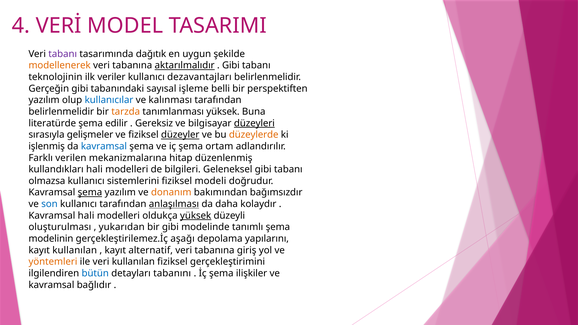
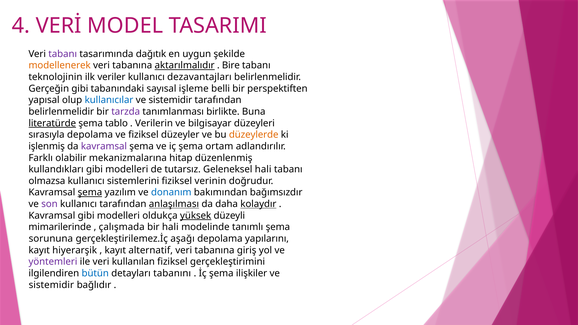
Gibi: Gibi -> Bire (231, 65)
yazılım: yazılım -> yapısal (44, 100)
kalınması: kalınması -> sistemidir (170, 100)
tarzda colour: orange -> purple (126, 112)
tanımlanması yüksek: yüksek -> birlikte (223, 112)
literatürde underline: none -> present (52, 123)
edilir: edilir -> tablo (116, 123)
Gereksiz: Gereksiz -> Verilerin (154, 123)
düzeyleri underline: present -> none (254, 123)
sırasıyla gelişmeler: gelişmeler -> depolama (90, 135)
düzeyler underline: present -> none (180, 135)
kavramsal colour: blue -> purple (104, 146)
verilen: verilen -> olabilir (71, 158)
kullandıkları hali: hali -> gibi (94, 169)
bilgileri: bilgileri -> tutarsız (183, 169)
Geleneksel gibi: gibi -> hali (263, 169)
modeli: modeli -> verinin (210, 181)
donanım colour: orange -> blue (171, 193)
son colour: blue -> purple (49, 204)
kolaydır underline: none -> present (258, 204)
Kavramsal hali: hali -> gibi (86, 216)
oluşturulması: oluşturulması -> mimarilerinde (60, 227)
yukarıdan: yukarıdan -> çalışmada (122, 227)
bir gibi: gibi -> hali (170, 227)
modelinin: modelinin -> sorununa (51, 239)
kayıt kullanılan: kullanılan -> hiyerarşik (75, 250)
yöntemleri colour: orange -> purple (53, 262)
kavramsal: kavramsal -> sistemidir (51, 285)
